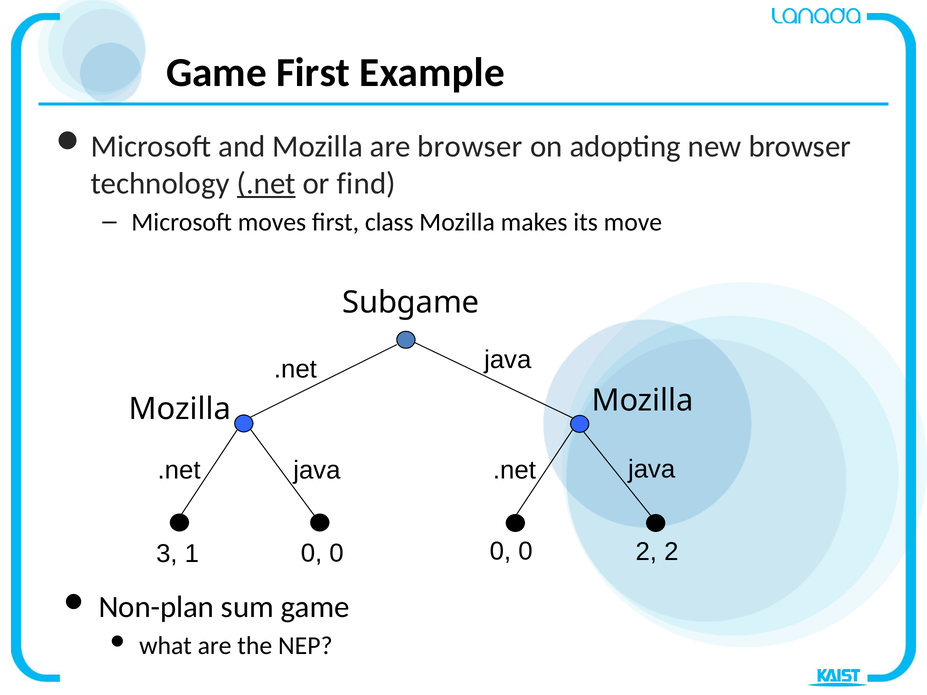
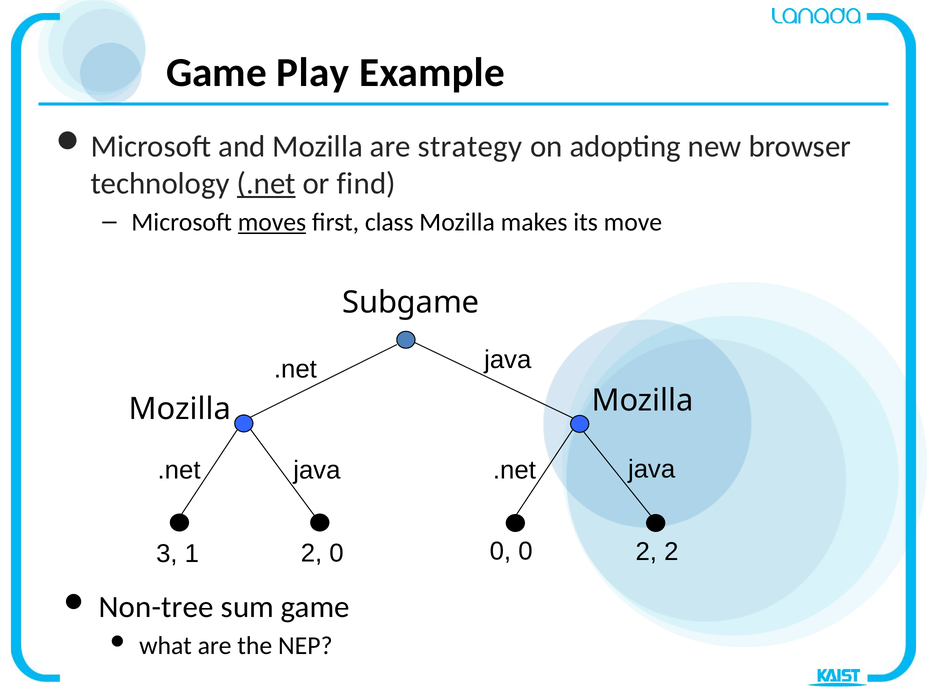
Game First: First -> Play (313, 73)
are browser: browser -> strategy (470, 147)
moves underline: none -> present (272, 222)
1 0: 0 -> 2 (311, 553)
Non-plan: Non-plan -> Non-tree (156, 607)
